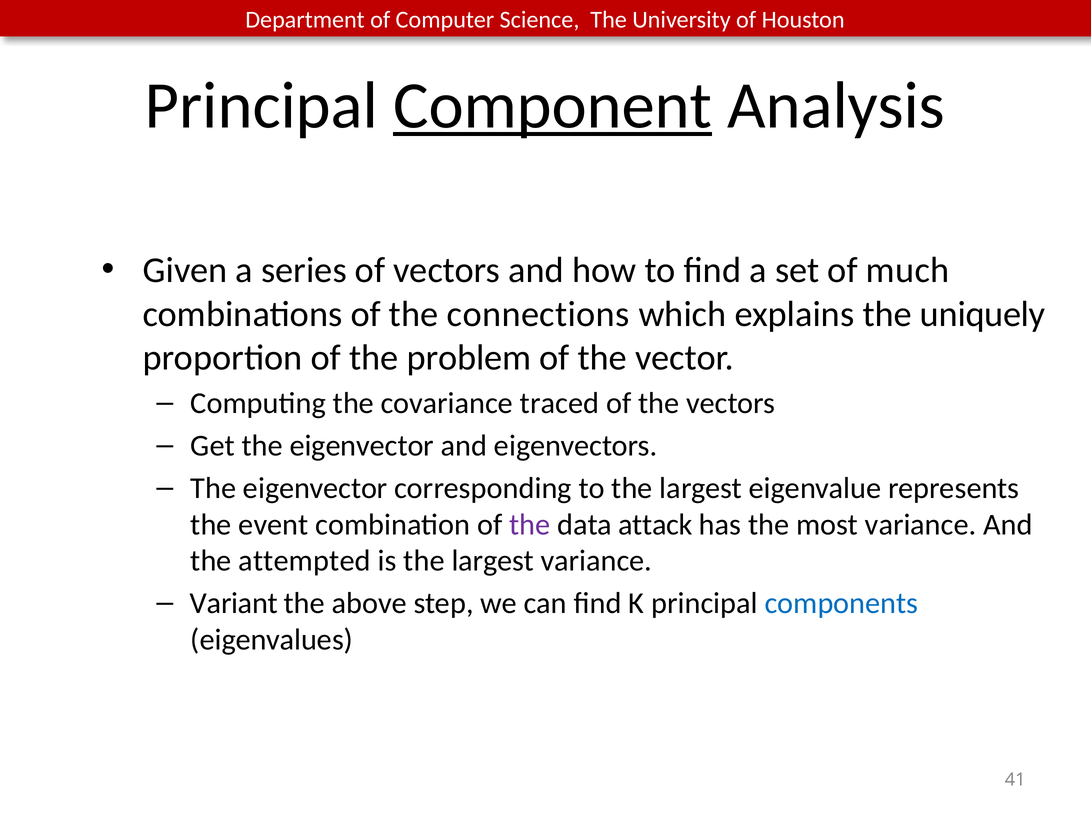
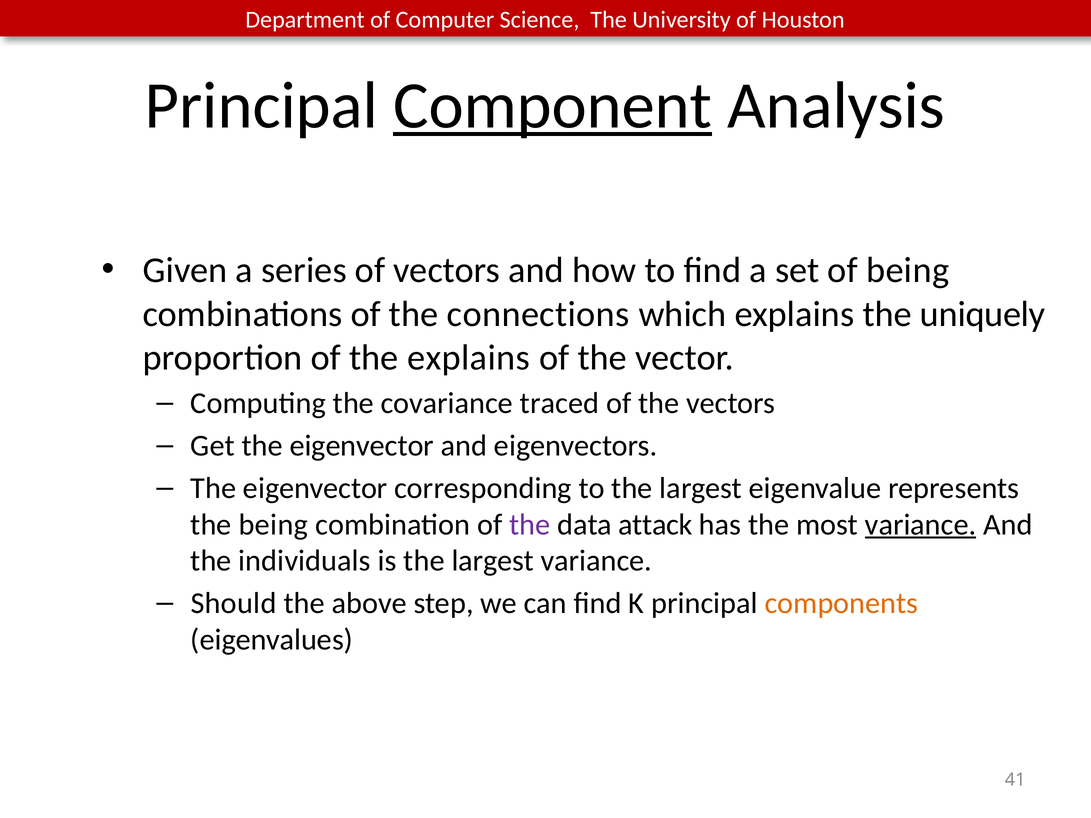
of much: much -> being (908, 271)
the problem: problem -> explains (469, 358)
the event: event -> being (273, 525)
variance underline: none -> present (921, 525)
attempted: attempted -> individuals (305, 561)
Variant: Variant -> Should (234, 604)
components colour: blue -> orange (841, 604)
